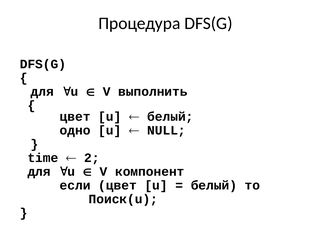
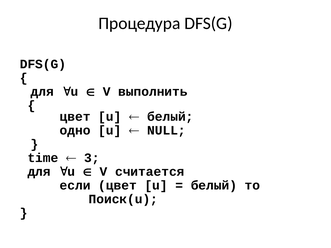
2: 2 -> 3 (92, 158)
компонент: компонент -> считается (150, 172)
